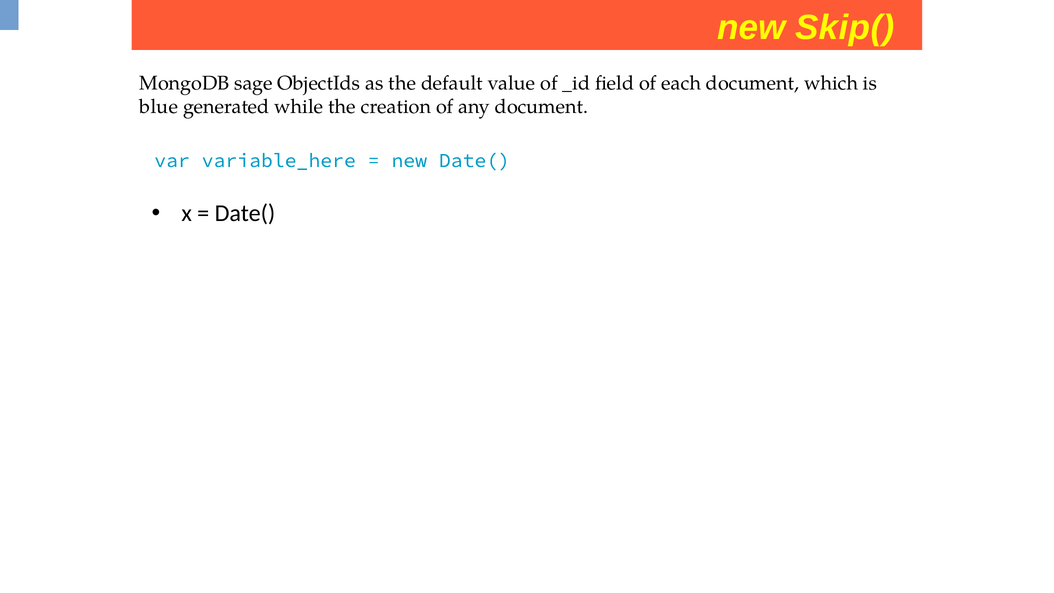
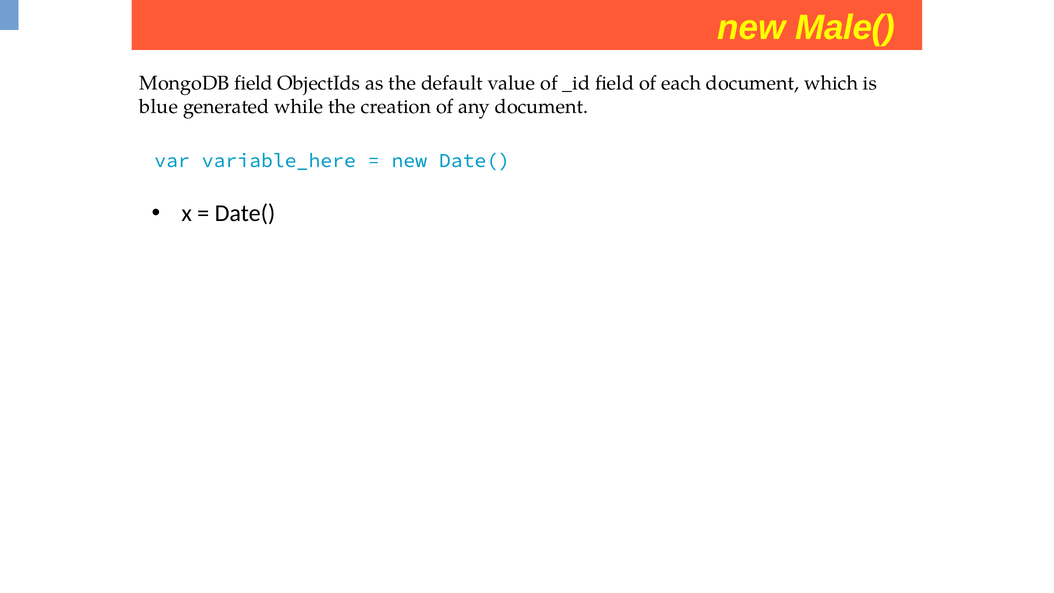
Skip(: Skip( -> Male( (845, 27)
MongoDB sage: sage -> field (254, 83)
